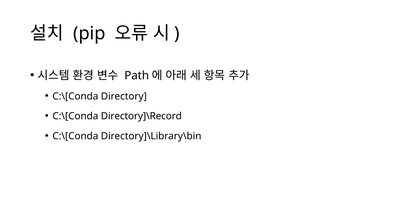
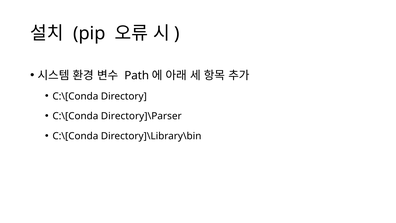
Directory]\Record: Directory]\Record -> Directory]\Parser (141, 116)
